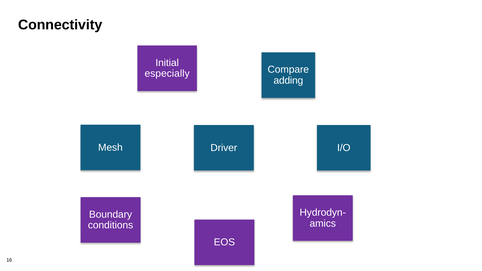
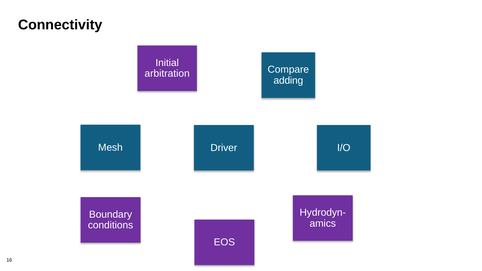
especially: especially -> arbitration (167, 74)
